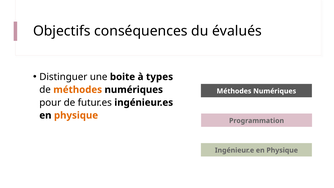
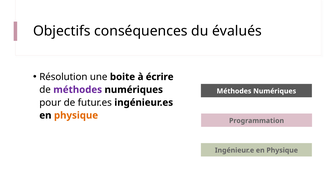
Distinguer: Distinguer -> Résolution (63, 77)
types: types -> écrire (160, 77)
méthodes colour: orange -> purple (78, 90)
